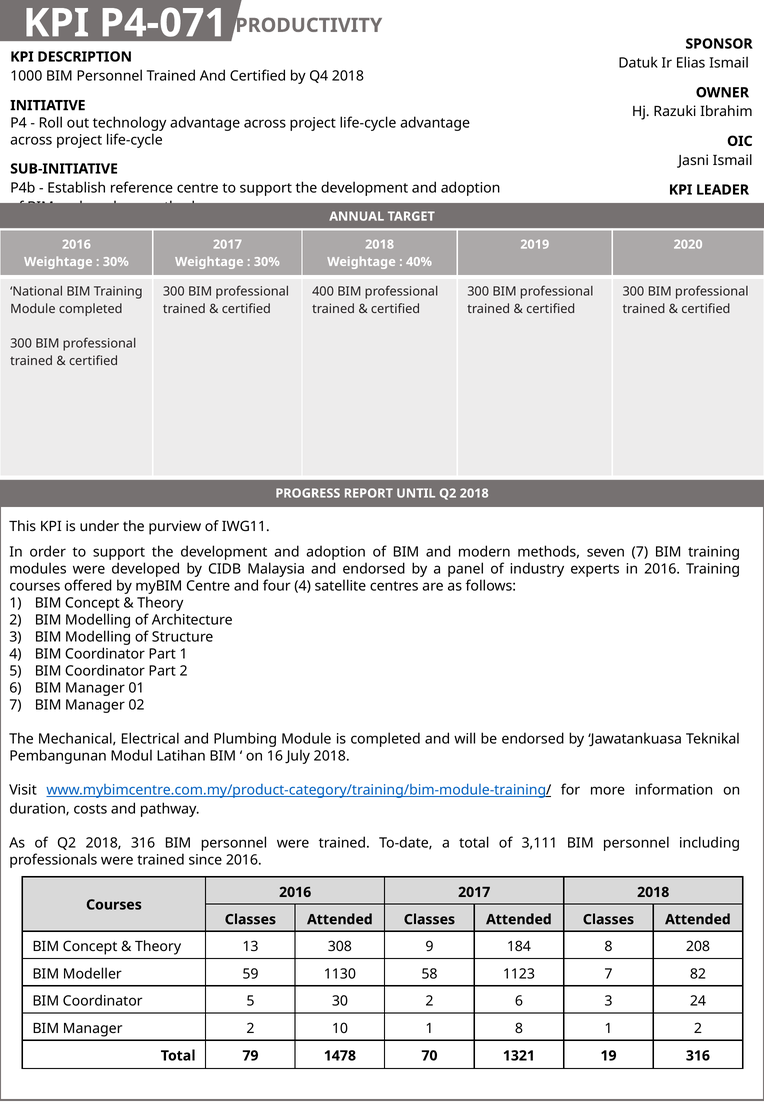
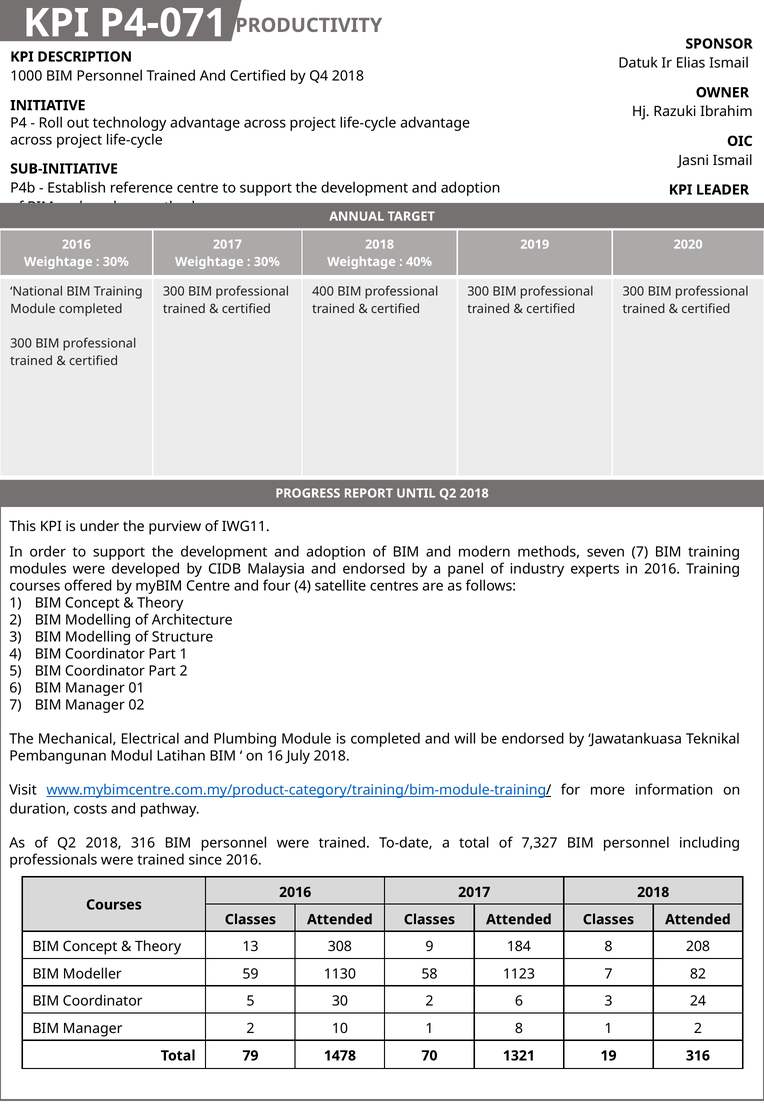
3,111: 3,111 -> 7,327 (540, 843)
